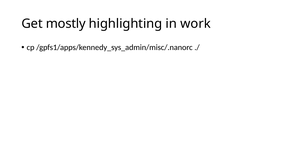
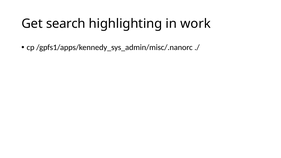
mostly: mostly -> search (66, 24)
